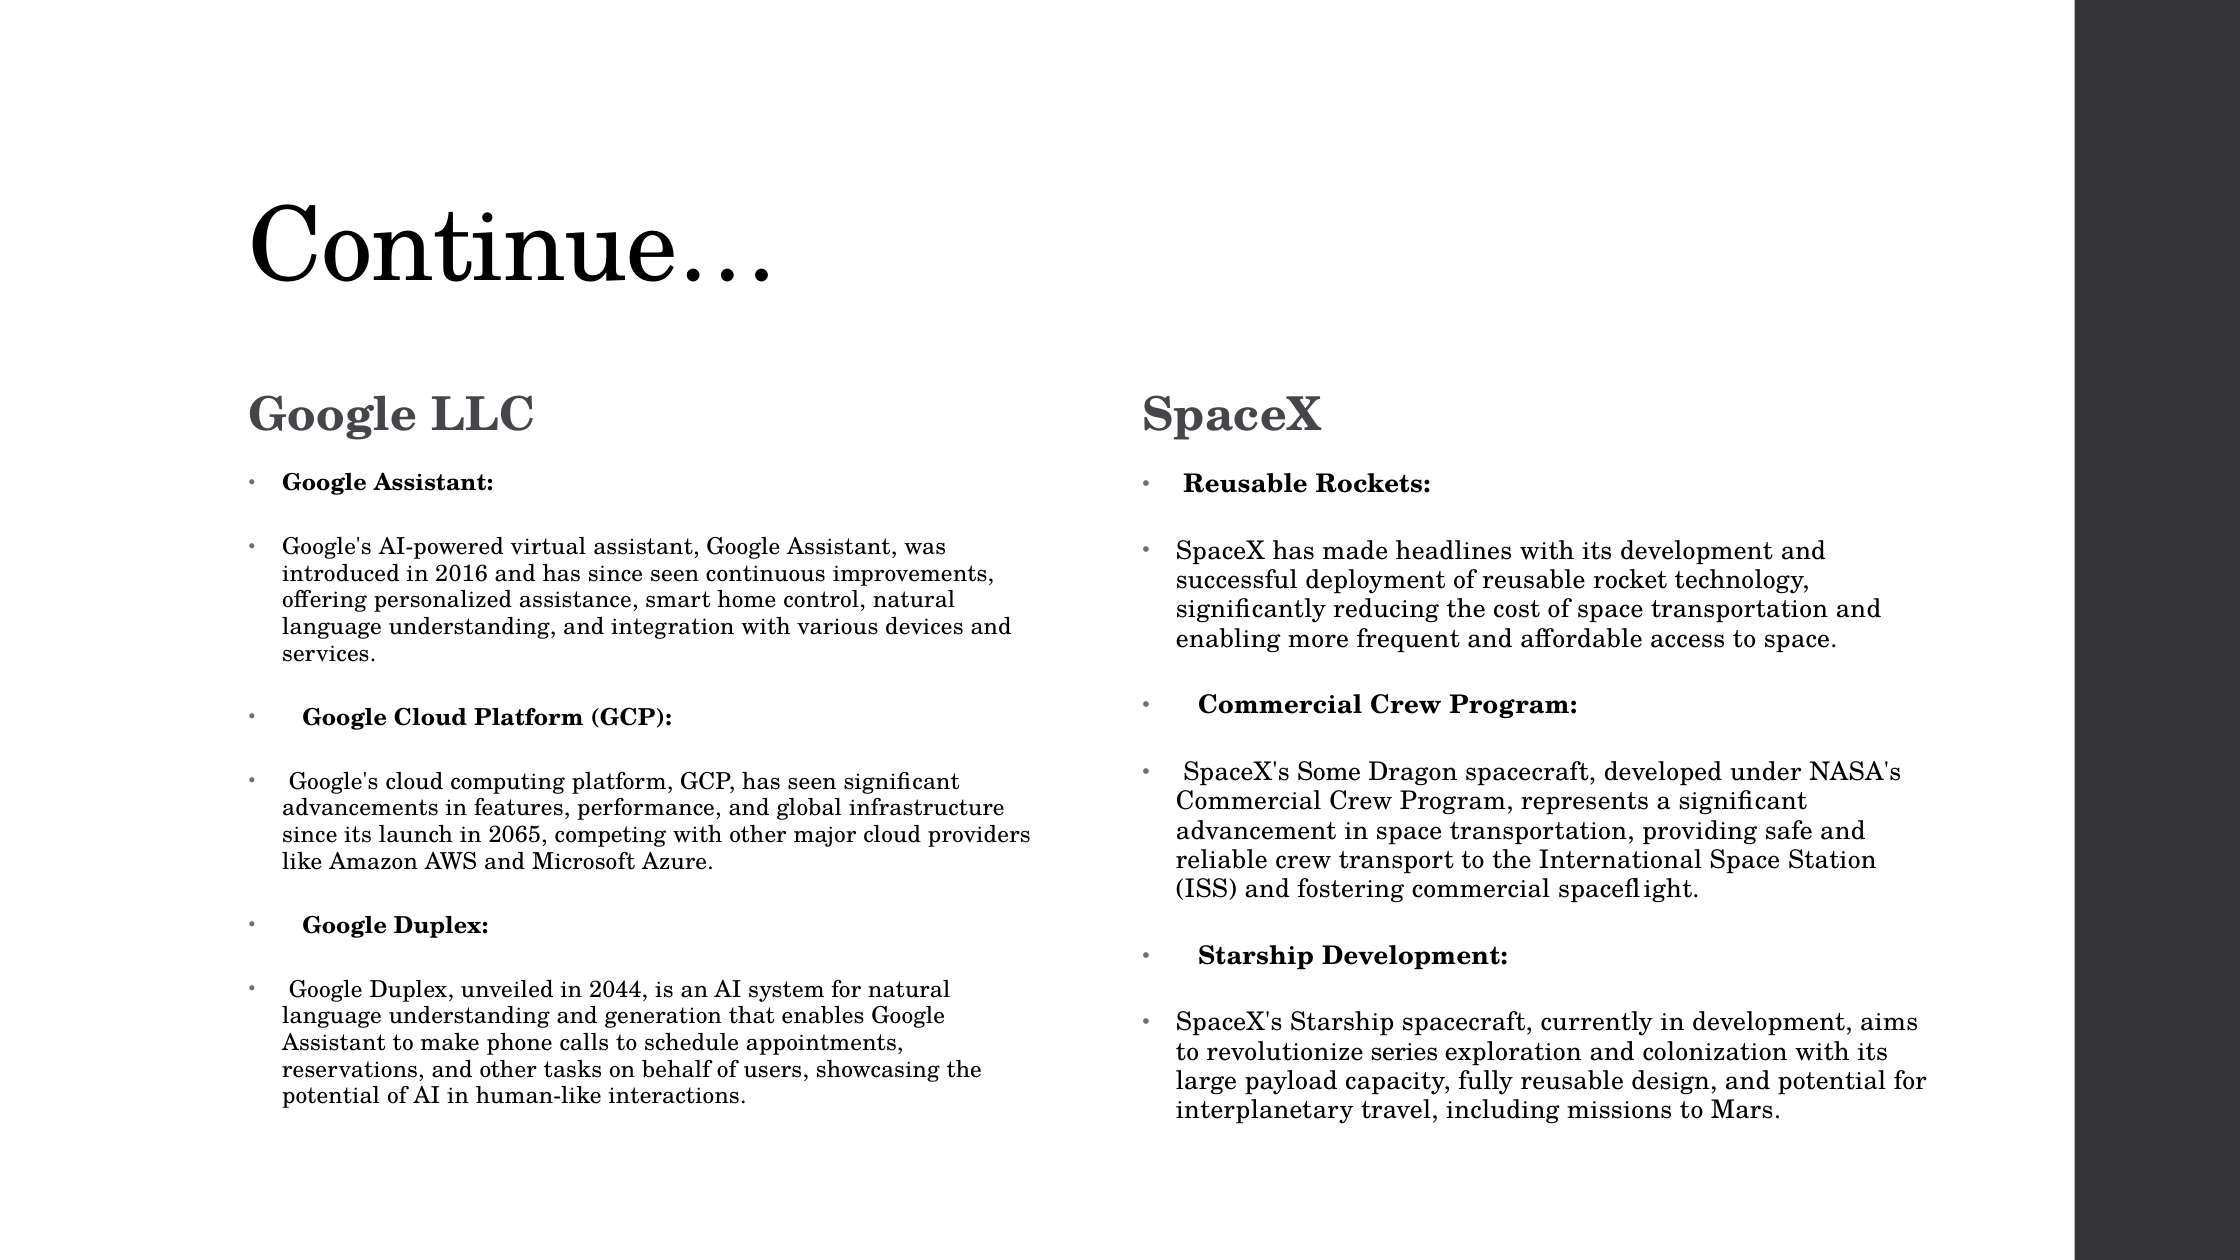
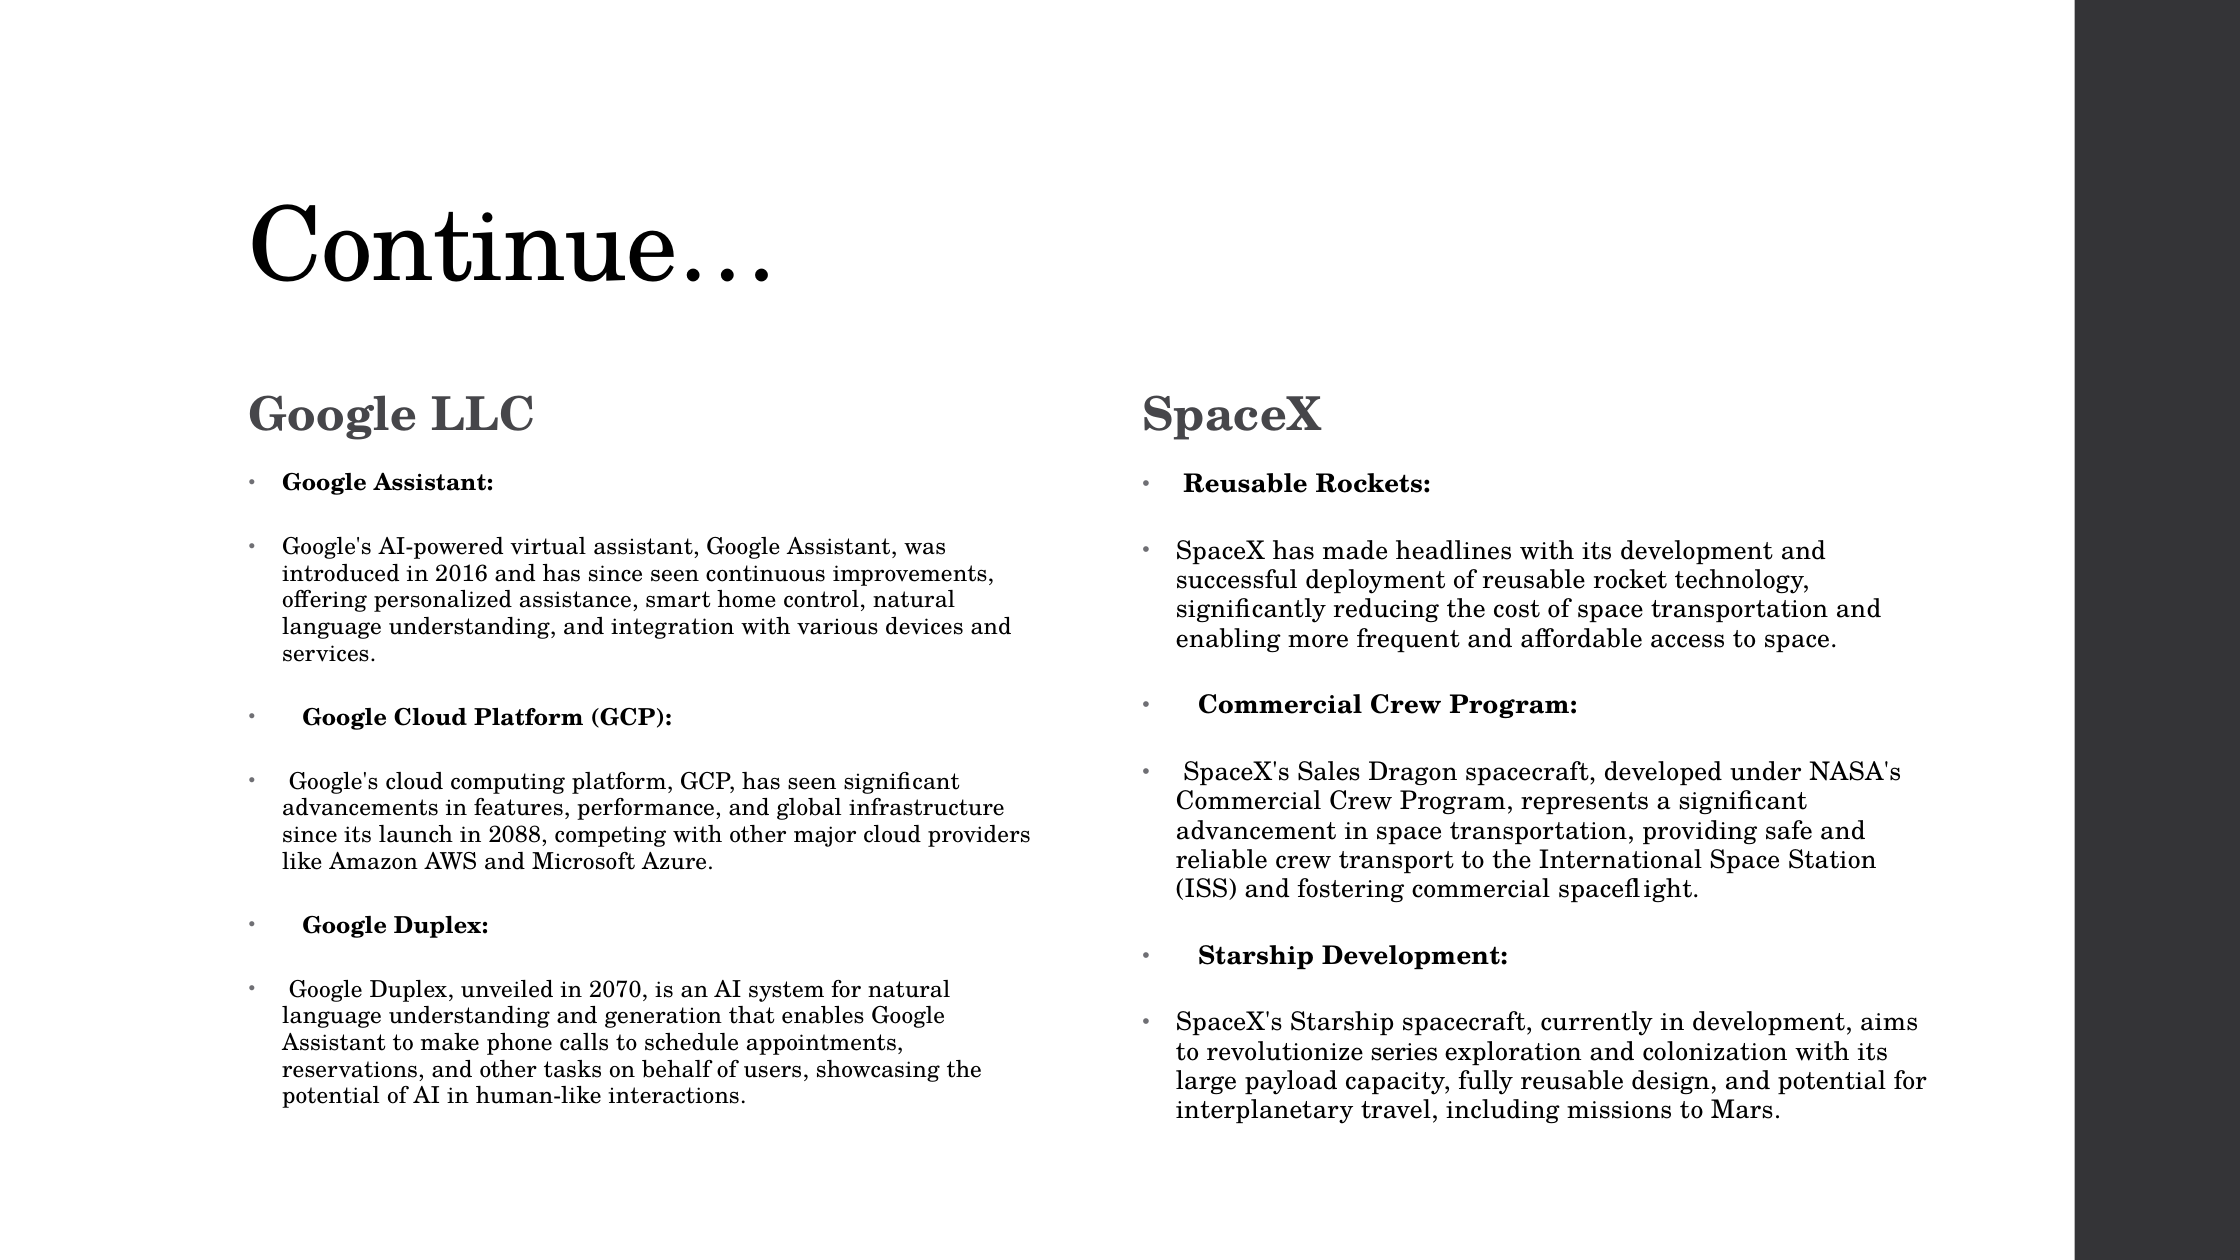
Some: Some -> Sales (1329, 772)
2065: 2065 -> 2088 (518, 835)
2044: 2044 -> 2070 (619, 989)
